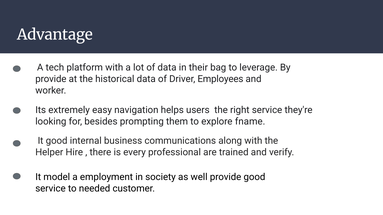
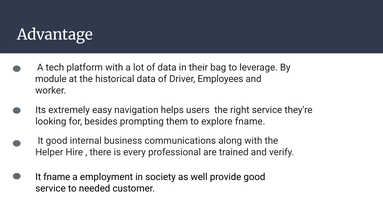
provide: provide -> module (51, 79)
It model: model -> fname (57, 177)
